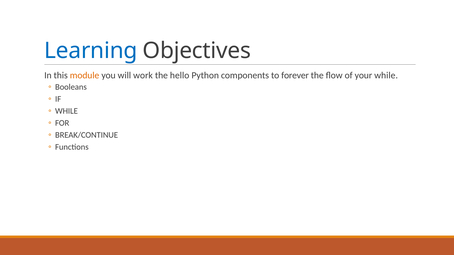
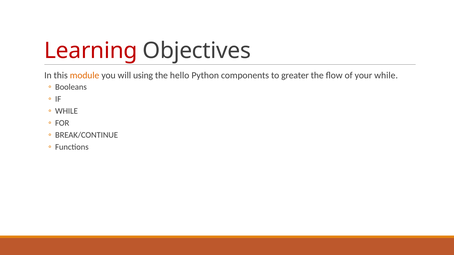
Learning colour: blue -> red (91, 51)
work: work -> using (143, 75)
forever: forever -> greater (295, 75)
